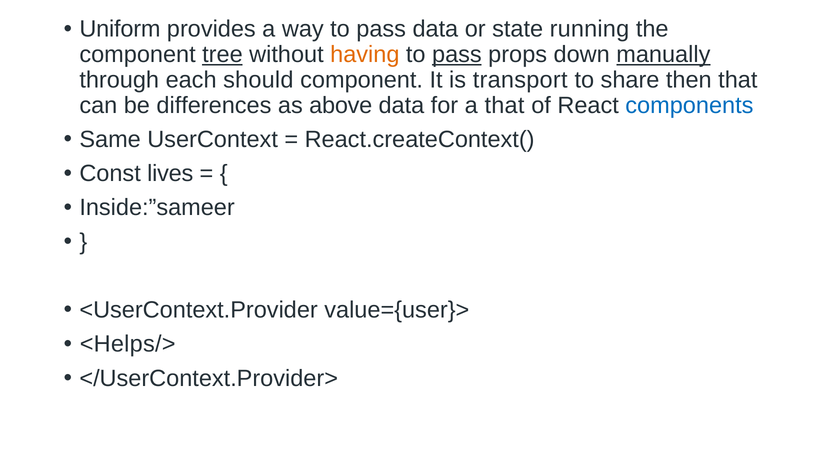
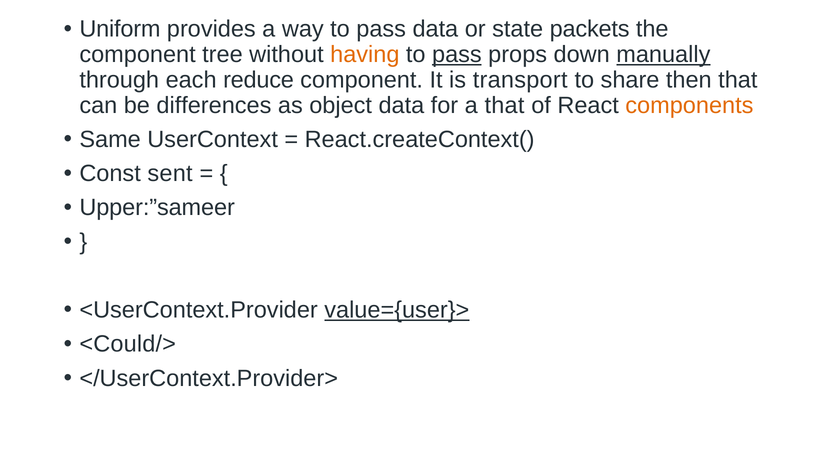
running: running -> packets (590, 29)
tree underline: present -> none (222, 55)
should: should -> reduce (259, 80)
above: above -> object (341, 105)
components colour: blue -> orange (689, 105)
lives: lives -> sent (170, 174)
Inside:”sameer: Inside:”sameer -> Upper:”sameer (157, 208)
value={user}> underline: none -> present (397, 310)
<Helps/>: <Helps/> -> <Could/> (128, 344)
